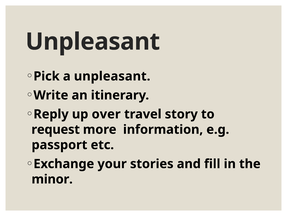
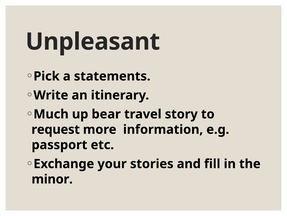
a unpleasant: unpleasant -> statements (112, 76)
Reply: Reply -> Much (51, 114)
over: over -> bear (106, 114)
